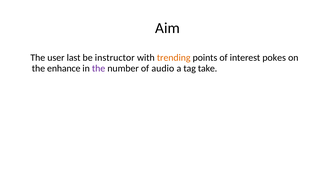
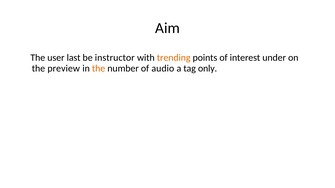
pokes: pokes -> under (274, 58)
enhance: enhance -> preview (64, 68)
the colour: purple -> orange (99, 68)
take: take -> only (208, 68)
